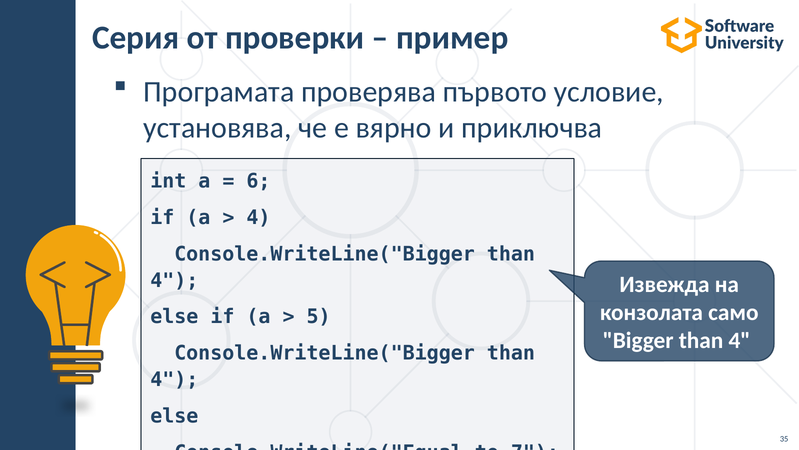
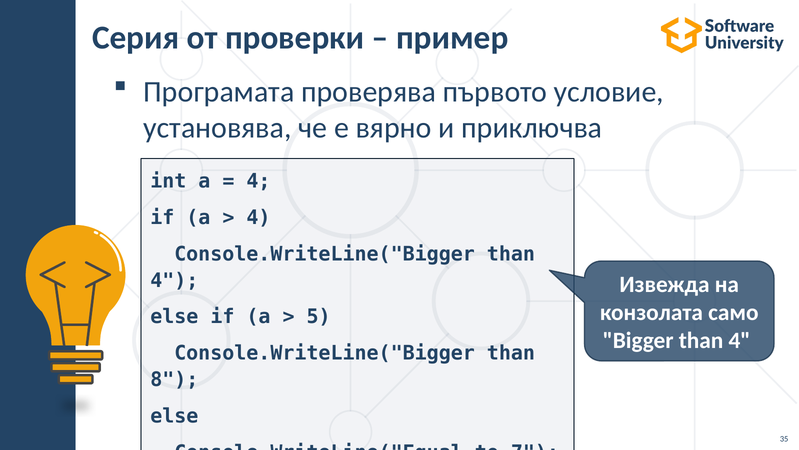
6: 6 -> 4 (258, 181)
4: 4 -> 8 (174, 379)
